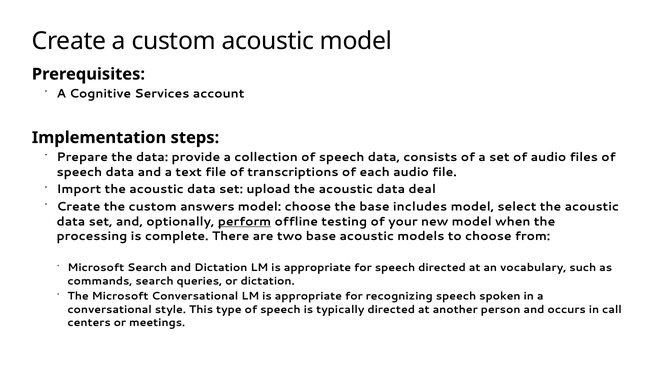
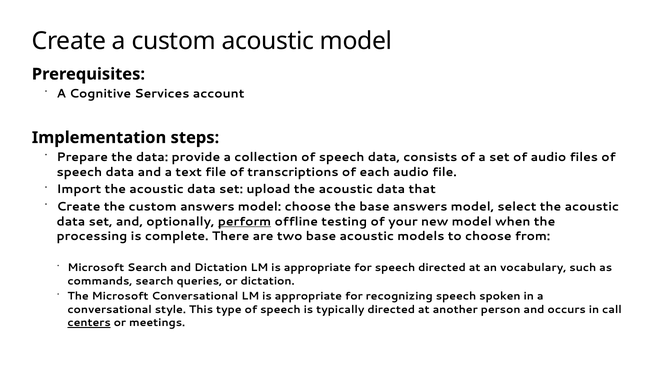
deal: deal -> that (422, 189)
base includes: includes -> answers (420, 207)
centers underline: none -> present (89, 323)
